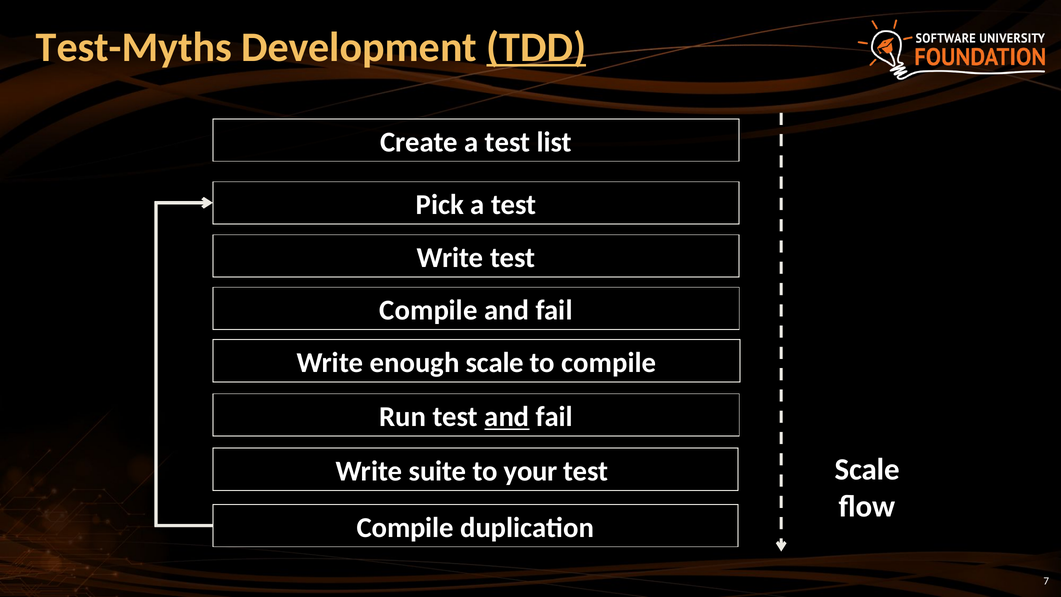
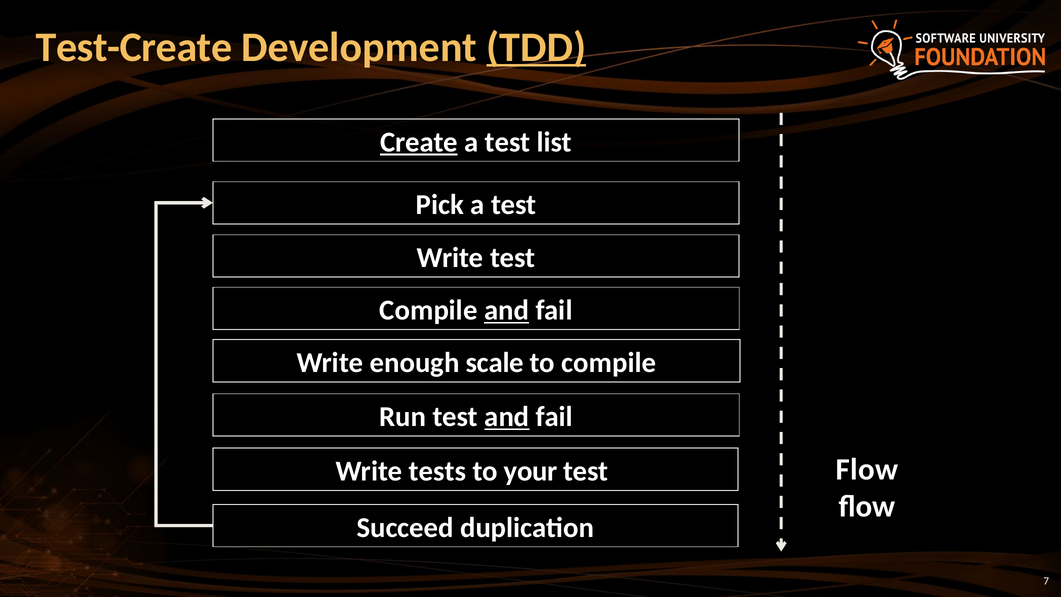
Test-Myths: Test-Myths -> Test-Create (134, 47)
Create underline: none -> present (419, 142)
and underline: none -> present (507, 310)
Scale: Scale -> Flow (867, 470)
suite: suite -> tests (437, 471)
Compile: Compile -> Succeed (405, 528)
